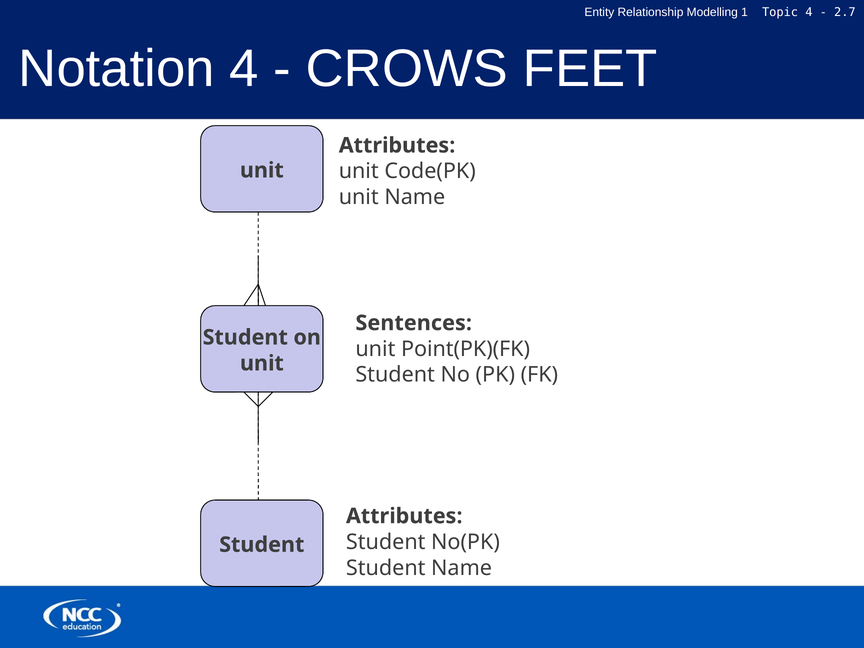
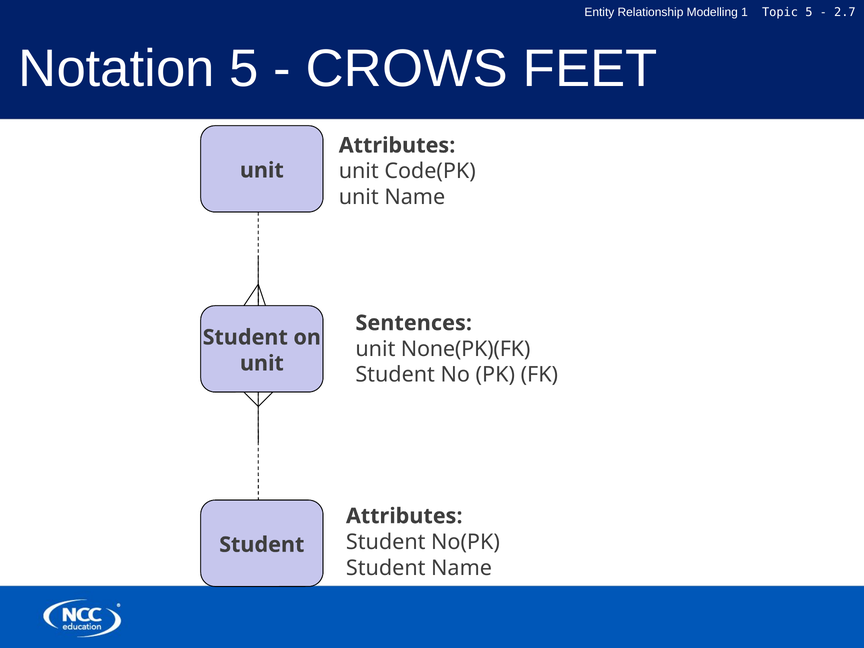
4: 4 -> 5 (809, 12)
Notation 4: 4 -> 5 (244, 69)
Point(PK)(FK: Point(PK)(FK -> None(PK)(FK (466, 349)
